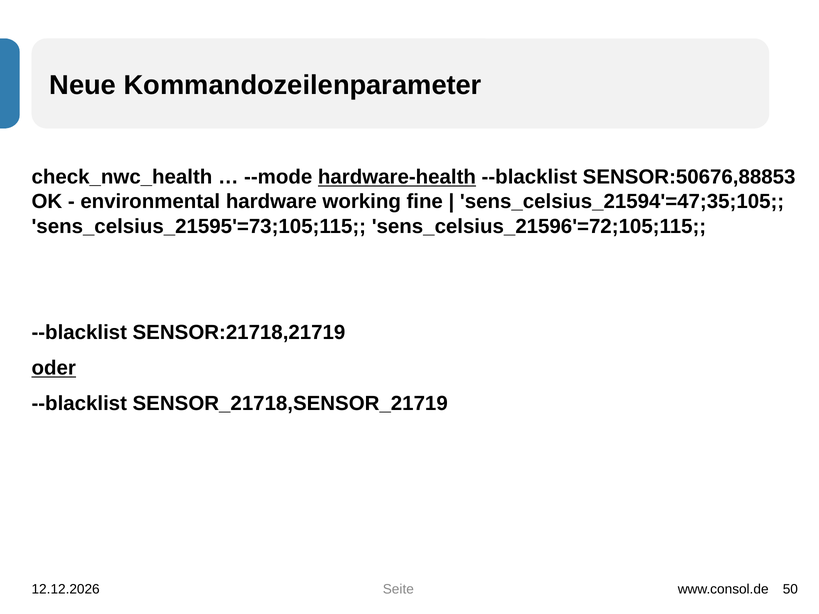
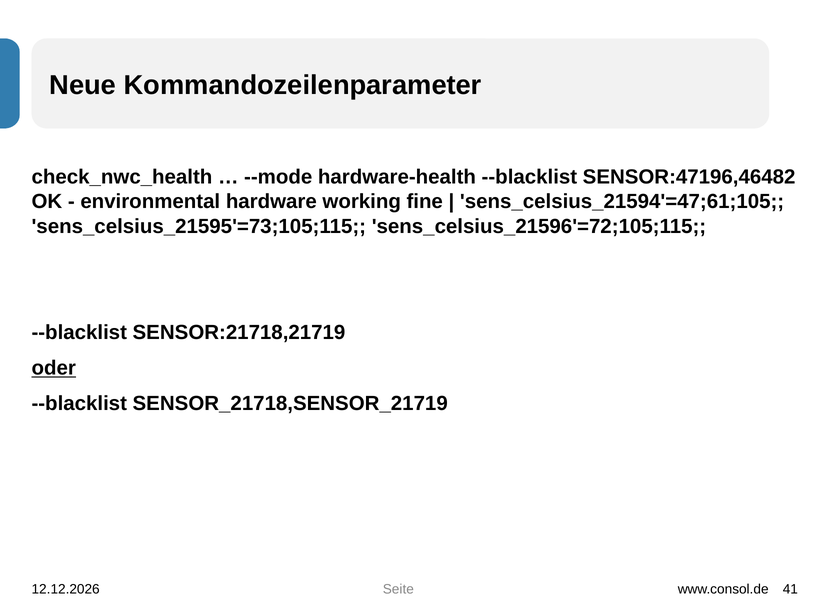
hardware-health underline: present -> none (397, 177)
SENSOR:50676,88853: SENSOR:50676,88853 -> SENSOR:47196,46482 (689, 177)
sens_celsius_21594'=47;35;105: sens_celsius_21594'=47;35;105 -> sens_celsius_21594'=47;61;105 (622, 202)
50: 50 -> 41 (790, 589)
